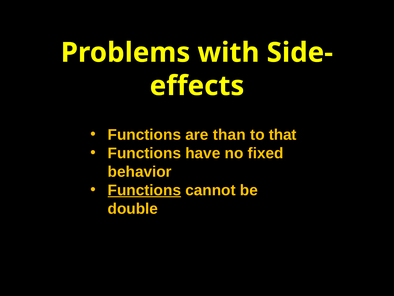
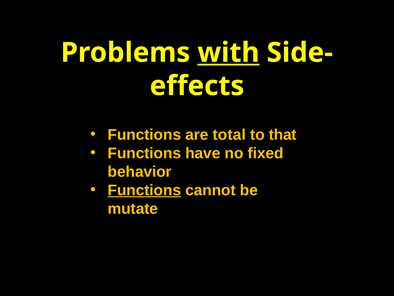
with underline: none -> present (228, 53)
than: than -> total (229, 134)
double: double -> mutate (133, 208)
